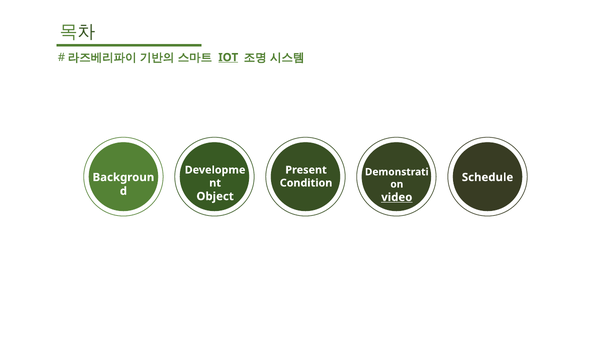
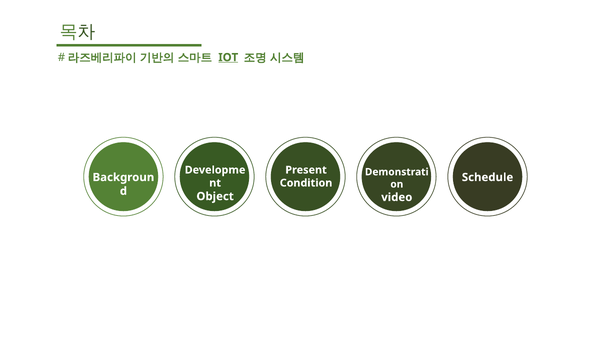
video underline: present -> none (397, 197)
